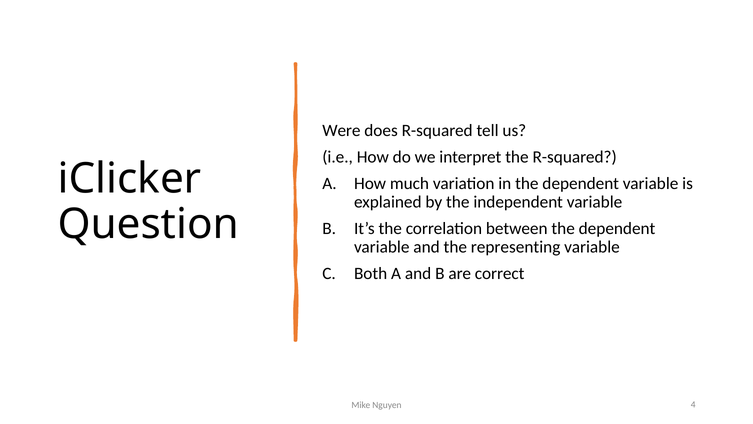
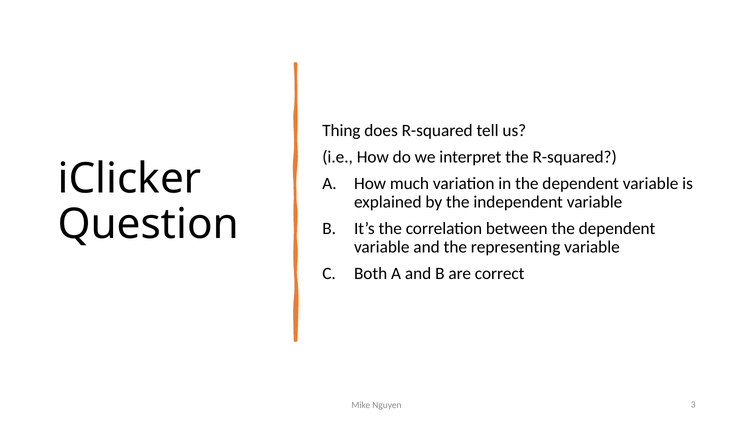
Were: Were -> Thing (341, 130)
4: 4 -> 3 (693, 404)
